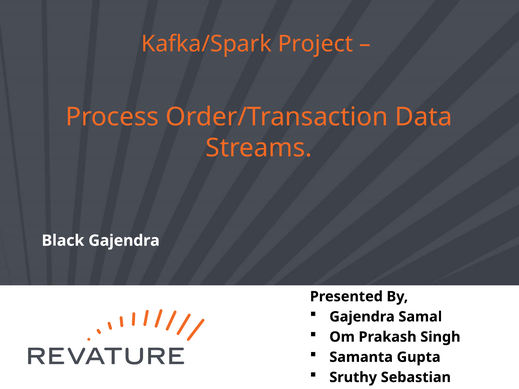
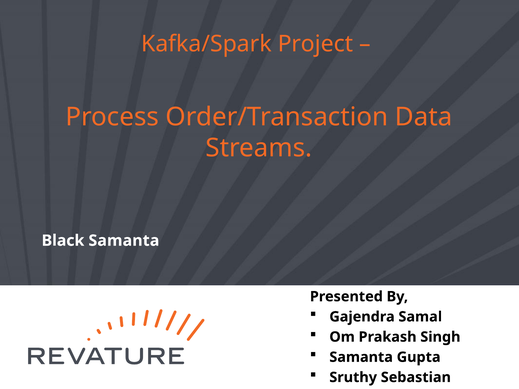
Black Gajendra: Gajendra -> Samanta (124, 241)
